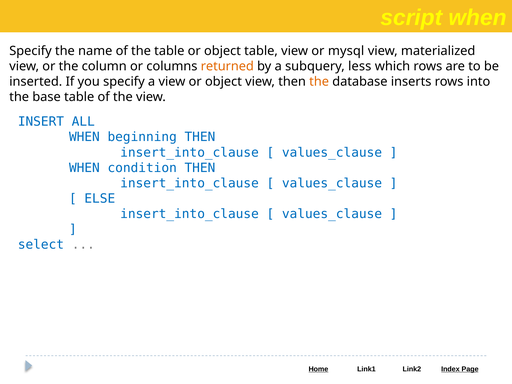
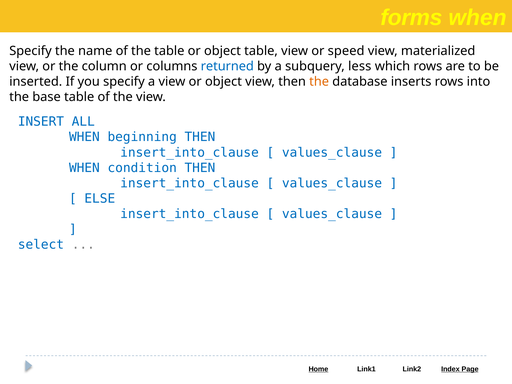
script: script -> forms (411, 18)
mysql: mysql -> speed (346, 51)
returned colour: orange -> blue (227, 66)
